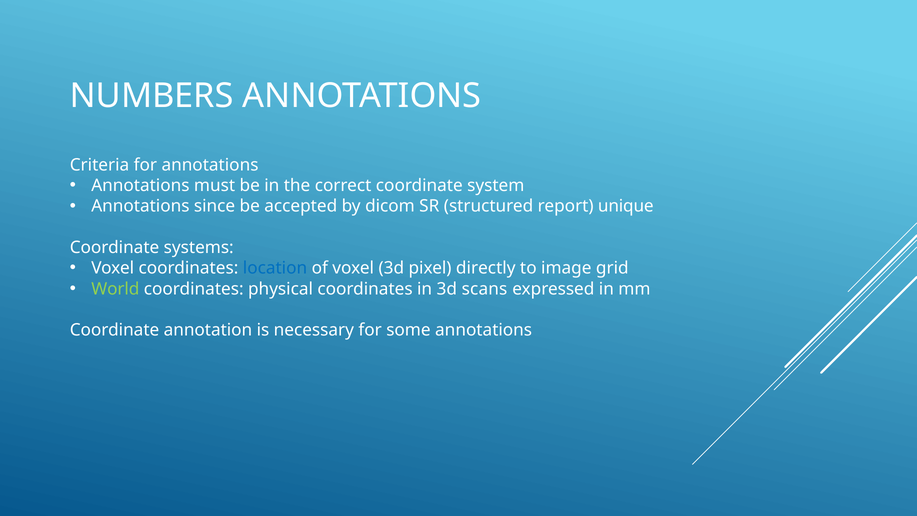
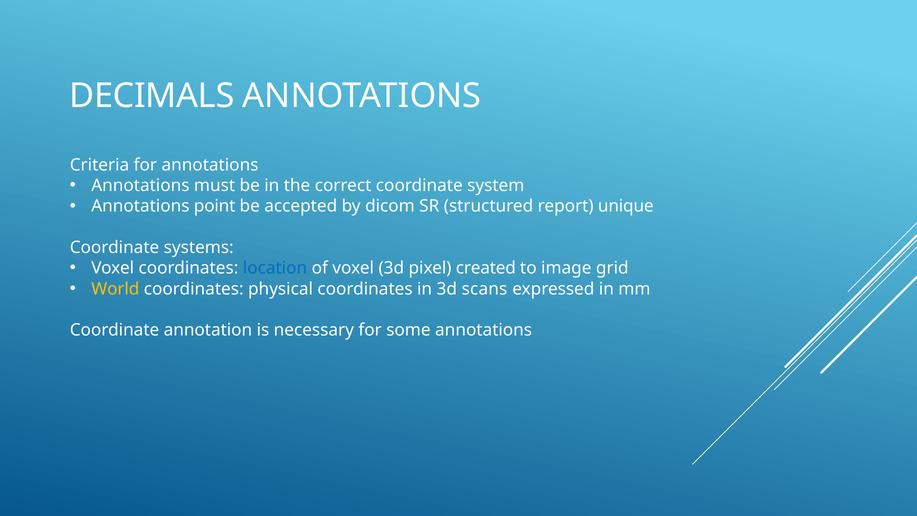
NUMBERS: NUMBERS -> DECIMALS (152, 96)
since: since -> point (215, 206)
directly: directly -> created (486, 268)
World colour: light green -> yellow (115, 289)
